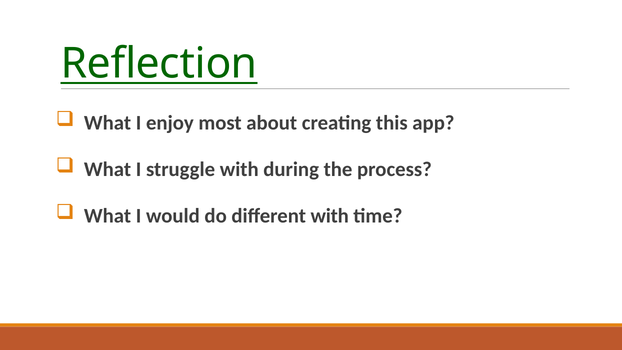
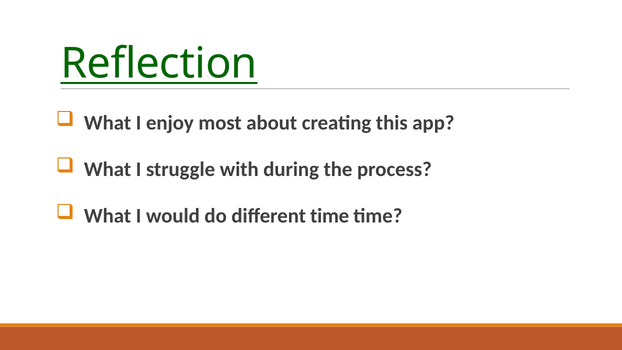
different with: with -> time (330, 216)
